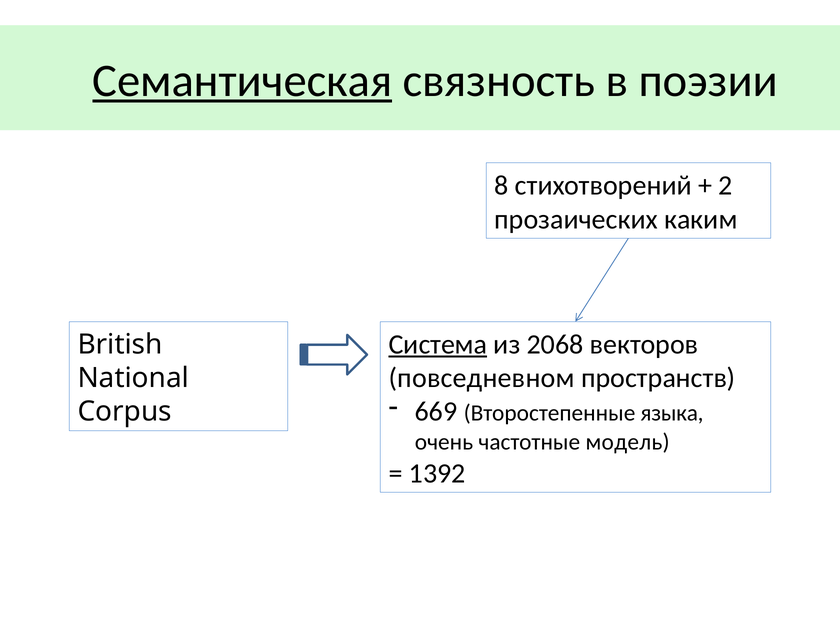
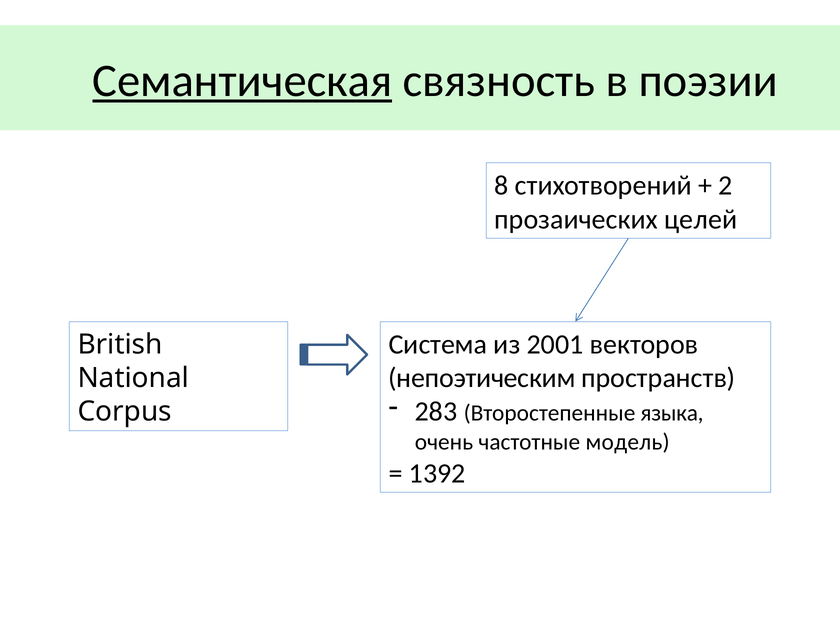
каким: каким -> целей (701, 219)
Система underline: present -> none (438, 345)
2068: 2068 -> 2001 (555, 345)
повседневном: повседневном -> непоэтическим (482, 378)
669: 669 -> 283 (436, 412)
